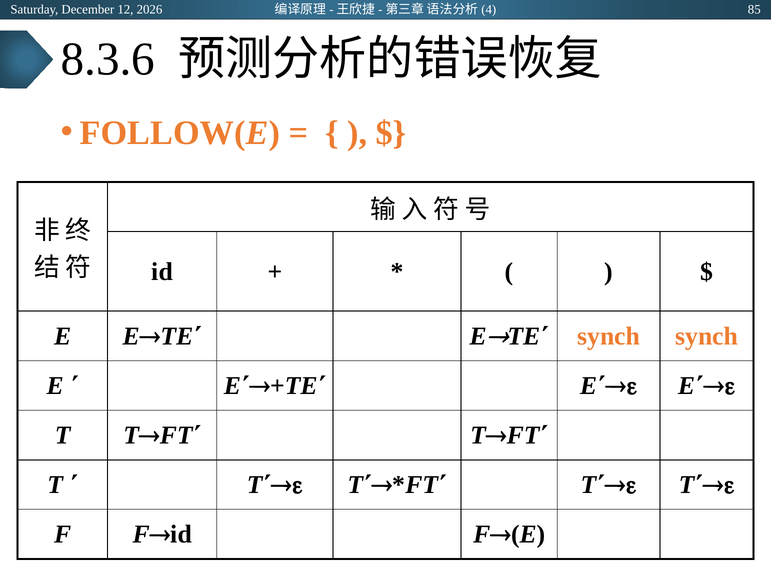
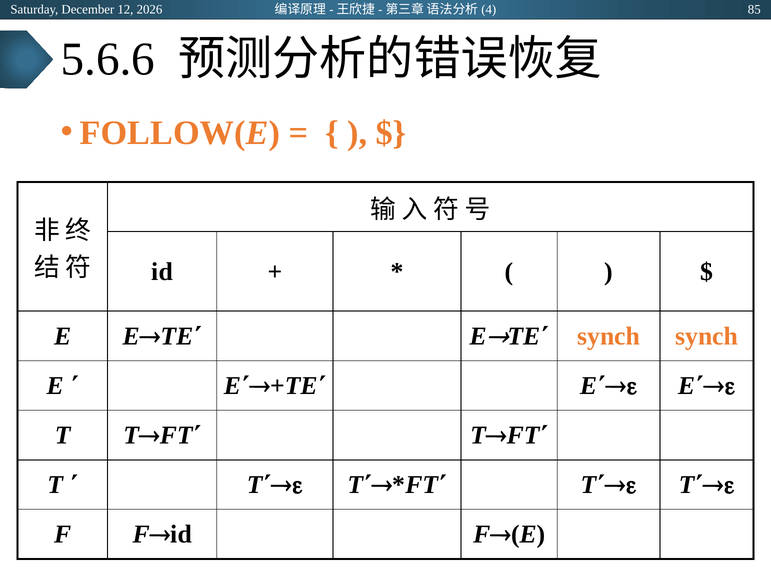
8.3.6: 8.3.6 -> 5.6.6 (108, 59)
